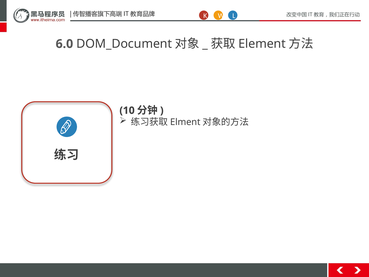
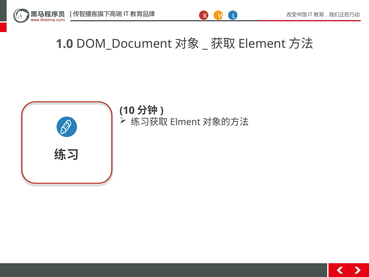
6.0: 6.0 -> 1.0 (64, 44)
